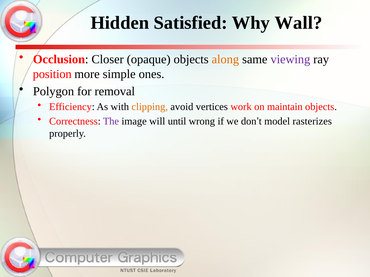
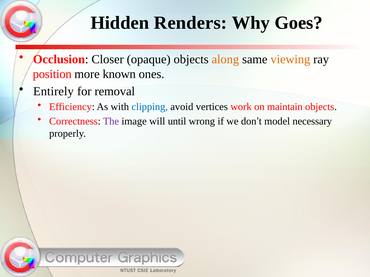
Satisfied: Satisfied -> Renders (191, 23)
Wall: Wall -> Goes (299, 23)
viewing colour: purple -> orange (290, 59)
simple: simple -> known (119, 74)
Polygon: Polygon -> Entirely (53, 92)
clipping colour: orange -> blue (150, 107)
rasterizes: rasterizes -> necessary (312, 121)
